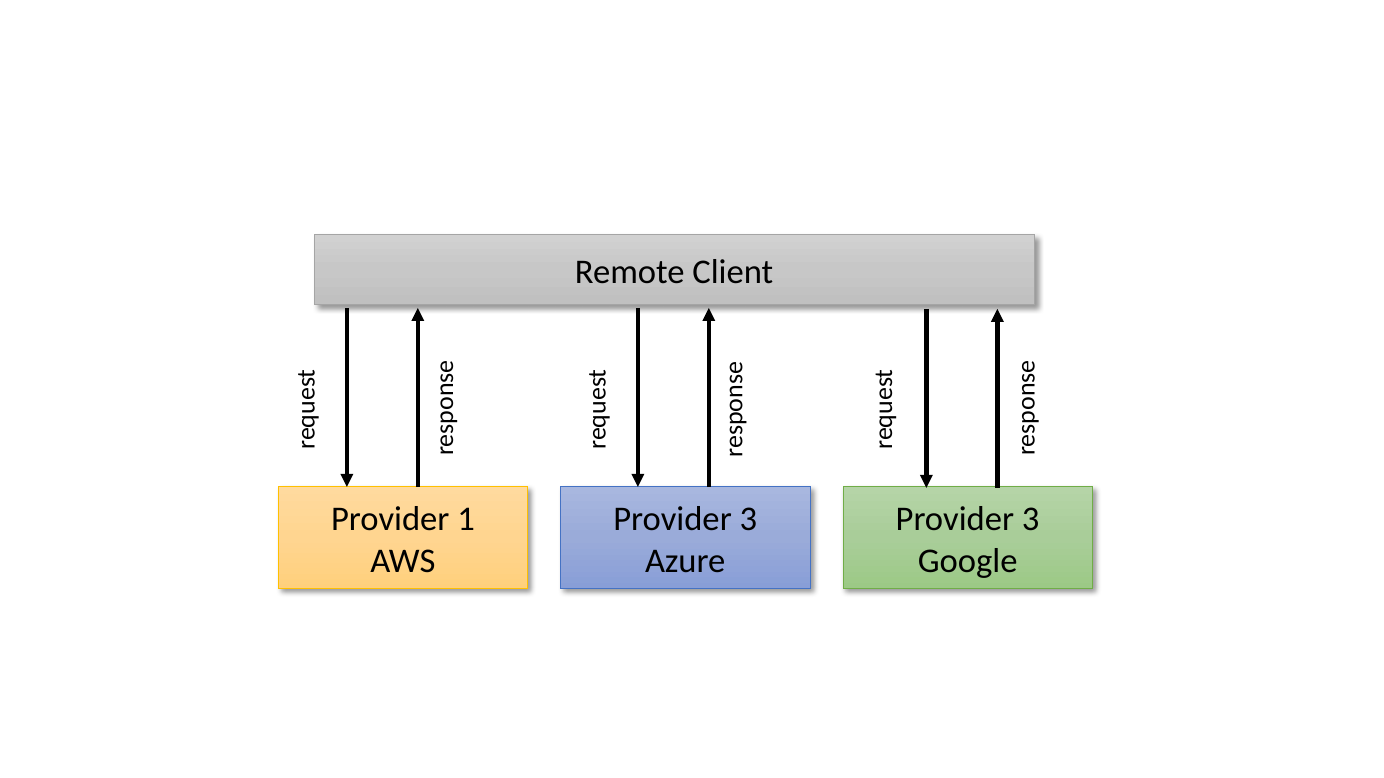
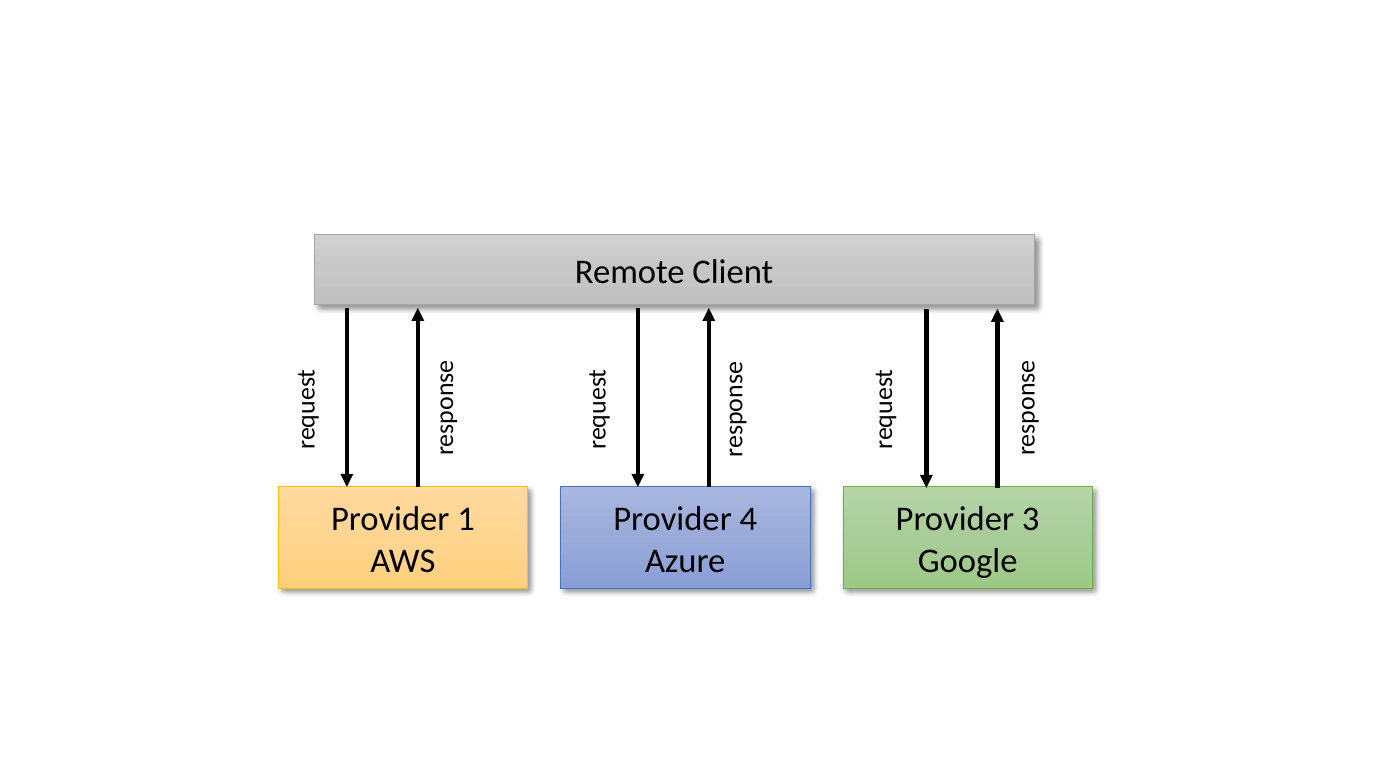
3: 3 -> 4 (748, 520)
